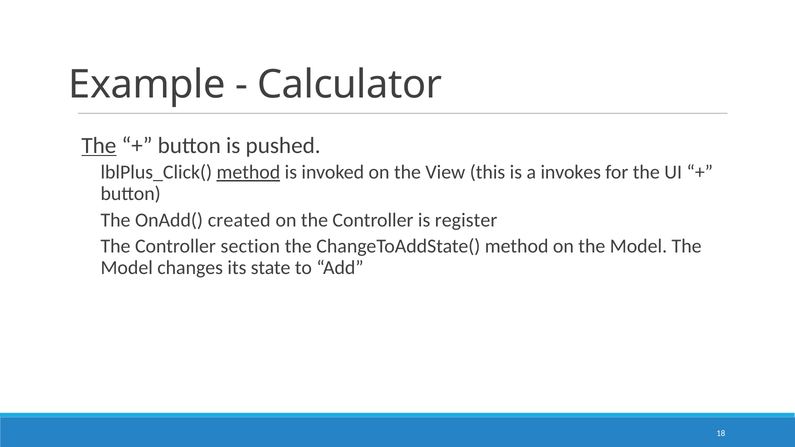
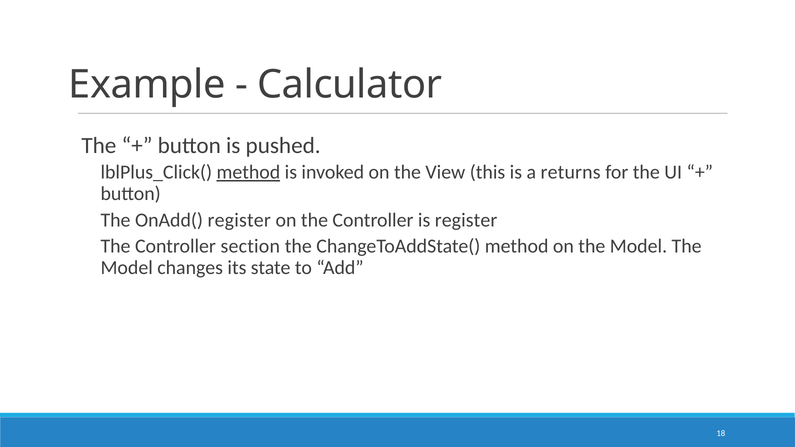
The underline: present -> none (99, 146)
invokes: invokes -> returns (571, 172)
OnAdd( created: created -> register (239, 220)
